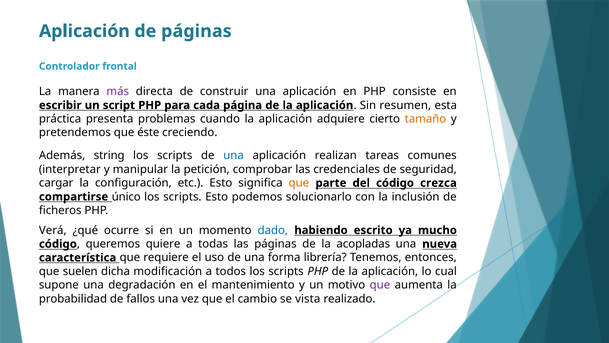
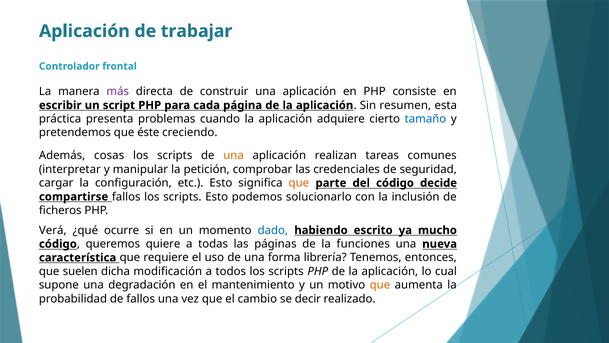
de páginas: páginas -> trabajar (197, 31)
tamaño colour: orange -> blue (425, 119)
string: string -> cosas (109, 155)
una colour: blue -> orange (234, 155)
crezca: crezca -> decide (439, 183)
compartirse único: único -> fallos (126, 196)
acopladas: acopladas -> funciones (363, 244)
que colour: purple -> orange (380, 285)
vista: vista -> decir (308, 298)
